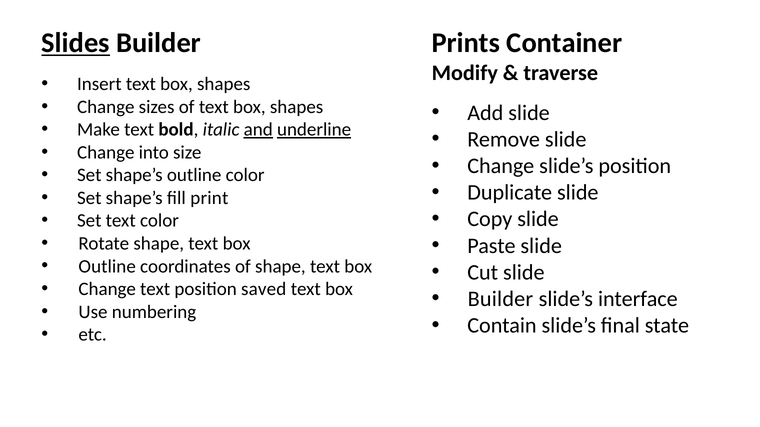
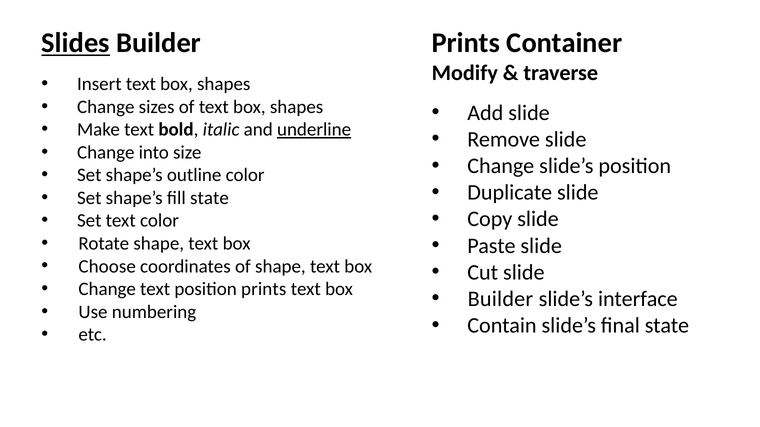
and underline: present -> none (258, 130)
fill print: print -> state (209, 198)
Outline: Outline -> Choose (107, 267)
position saved: saved -> prints (264, 289)
